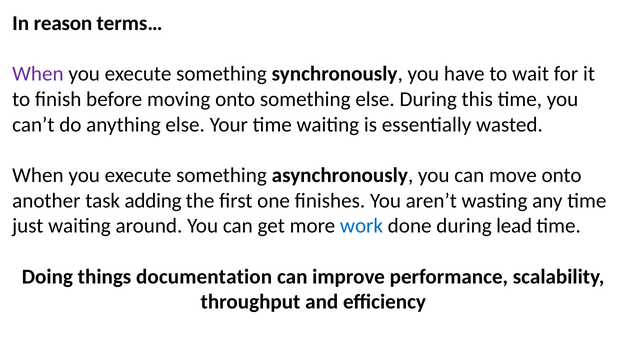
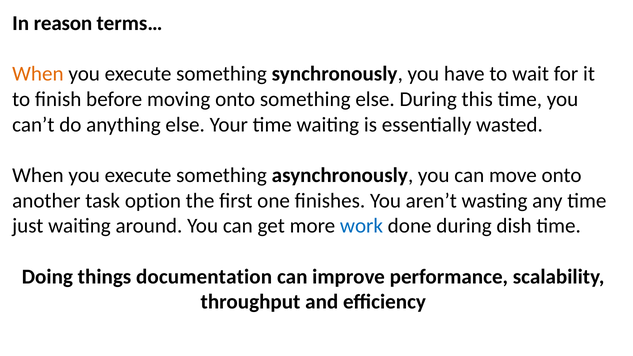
When colour: purple -> orange (38, 74)
adding: adding -> option (153, 201)
lead: lead -> dish (514, 226)
